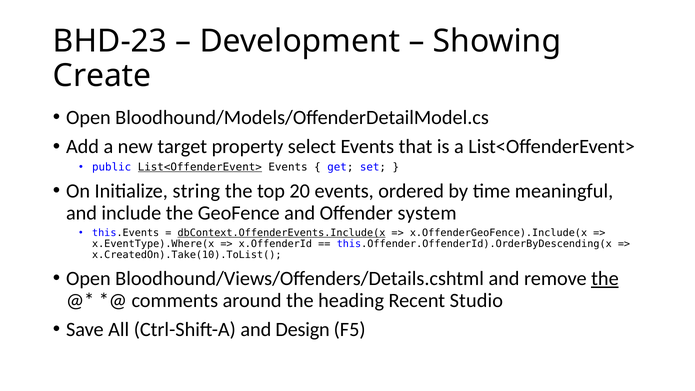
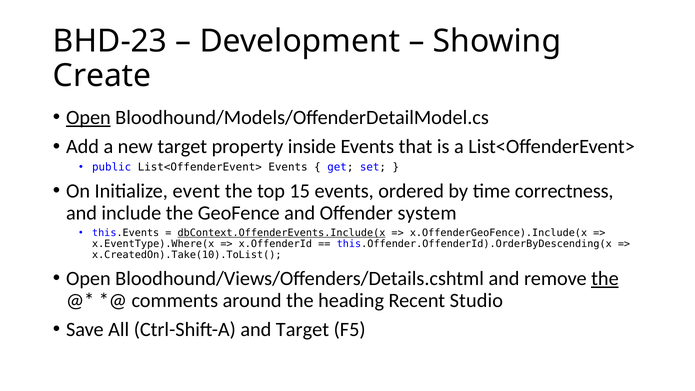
Open underline: none -> present (88, 117)
select: select -> inside (312, 147)
List<OffenderEvent> underline: present -> none (200, 167)
string: string -> event (196, 191)
20: 20 -> 15 (300, 191)
meaningful: meaningful -> correctness (564, 191)
and Design: Design -> Target (302, 329)
